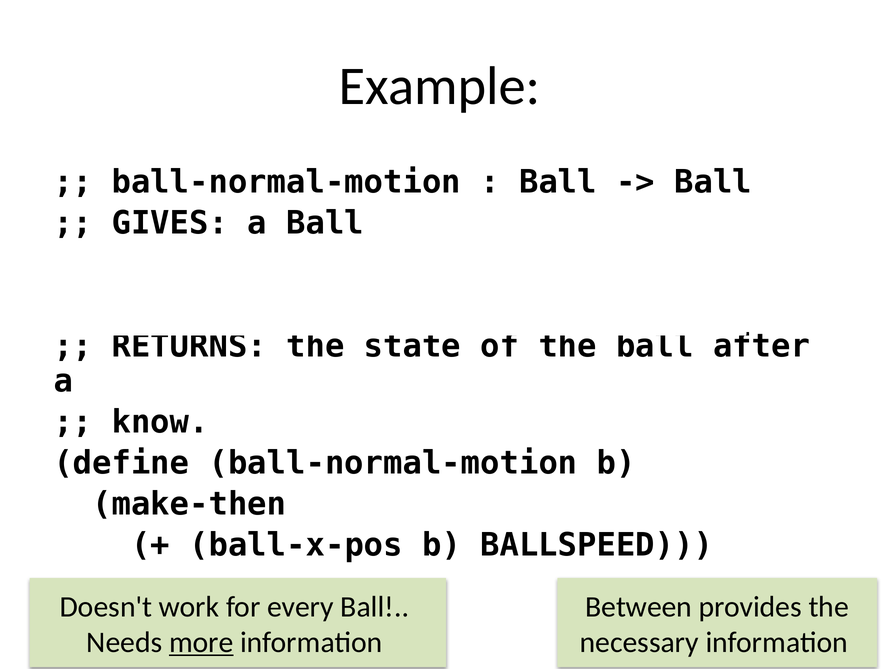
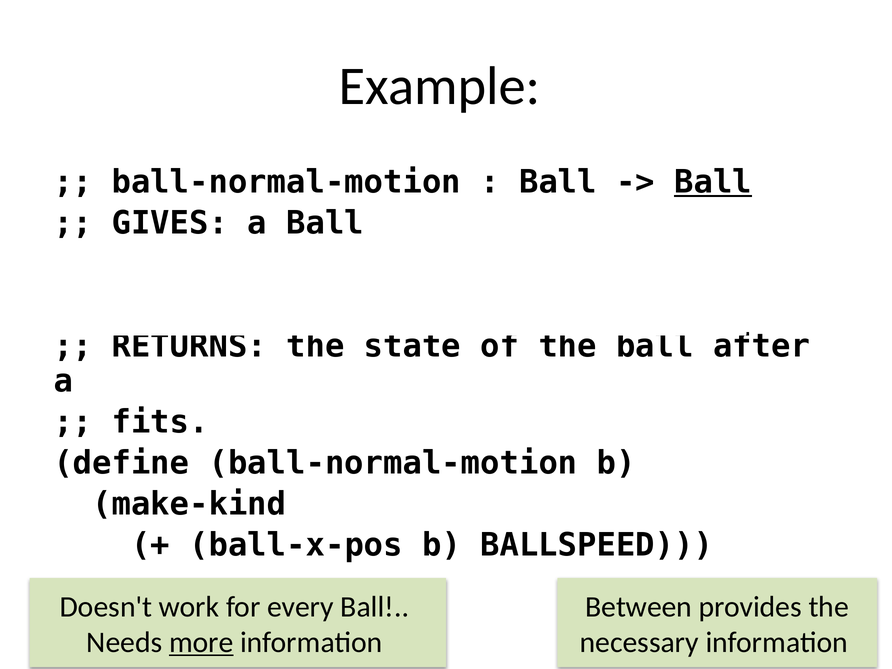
Ball underline: none -> present (713, 182)
know: know -> fits (160, 422)
make-then: make-then -> make-kind (189, 504)
